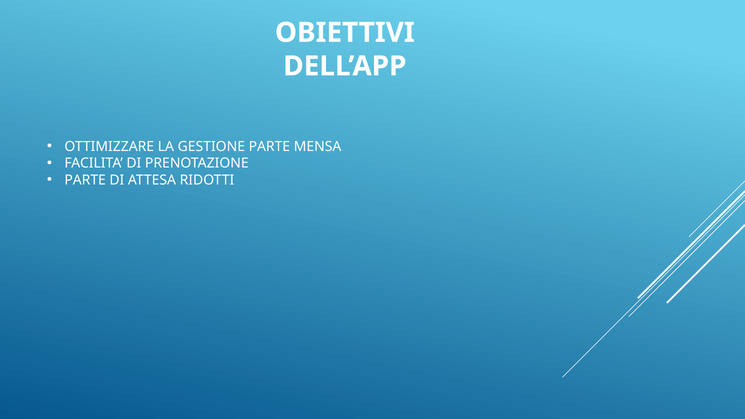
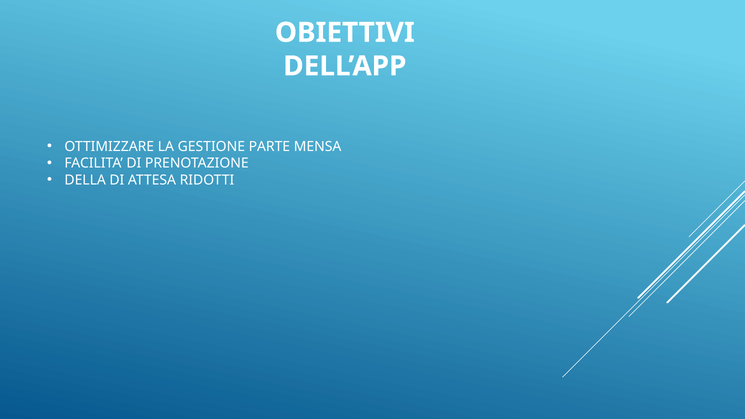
PARTE: PARTE -> DELLA (85, 180)
